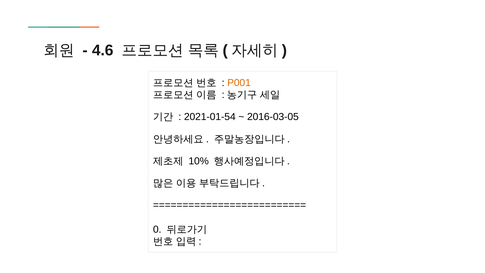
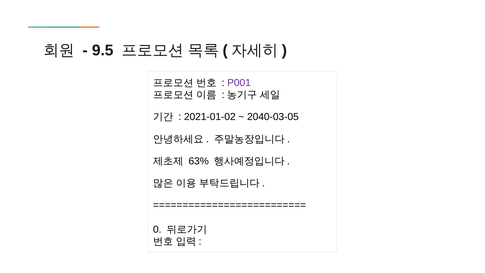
4.6: 4.6 -> 9.5 (103, 50)
P001 colour: orange -> purple (239, 83)
2021-01-54: 2021-01-54 -> 2021-01-02 (210, 117)
2016-03-05: 2016-03-05 -> 2040-03-05 (273, 117)
10%: 10% -> 63% (199, 161)
